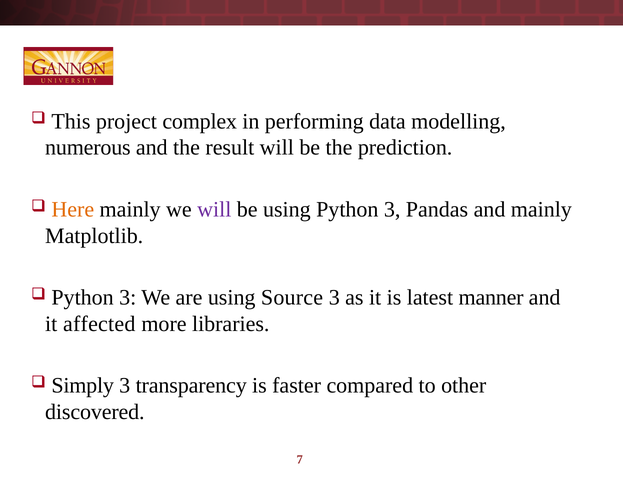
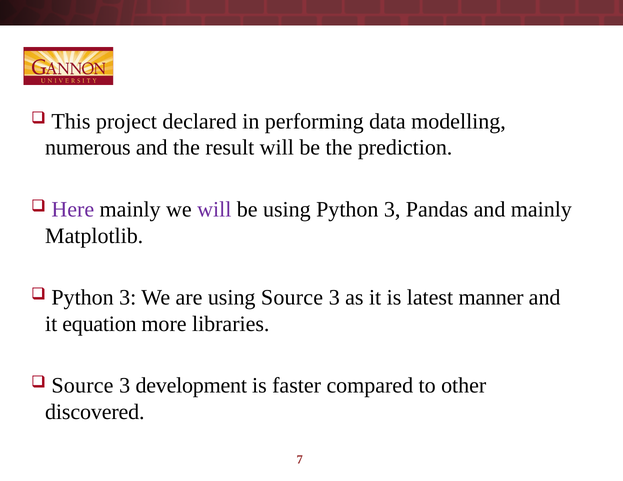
complex: complex -> declared (200, 121)
Here colour: orange -> purple (73, 210)
affected: affected -> equation (99, 324)
Simply: Simply -> Source (82, 386)
transparency: transparency -> development (191, 386)
